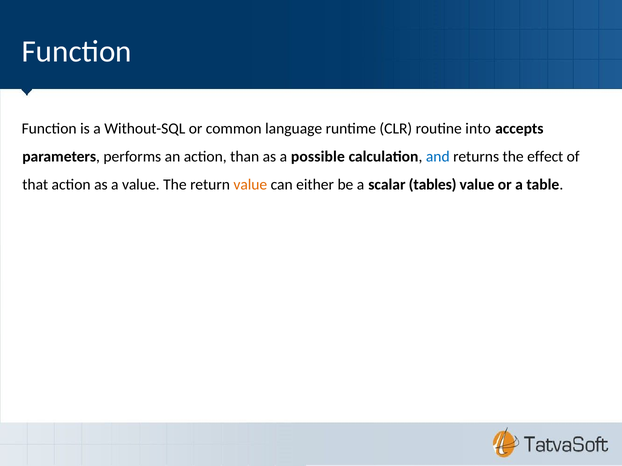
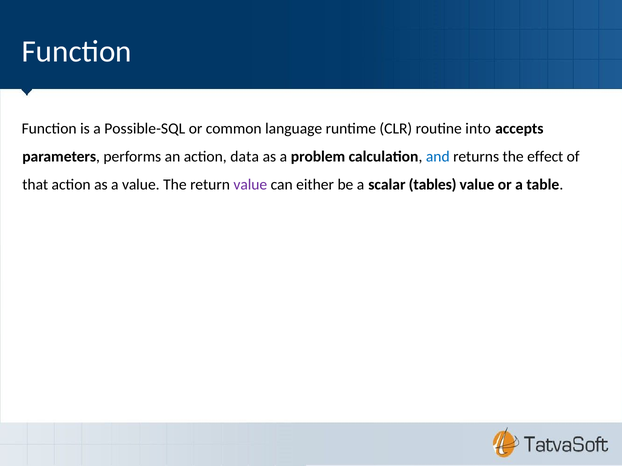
Without-SQL: Without-SQL -> Possible-SQL (145, 129)
than: than -> data (245, 157)
possible: possible -> problem (318, 157)
value colour: orange -> purple (250, 185)
